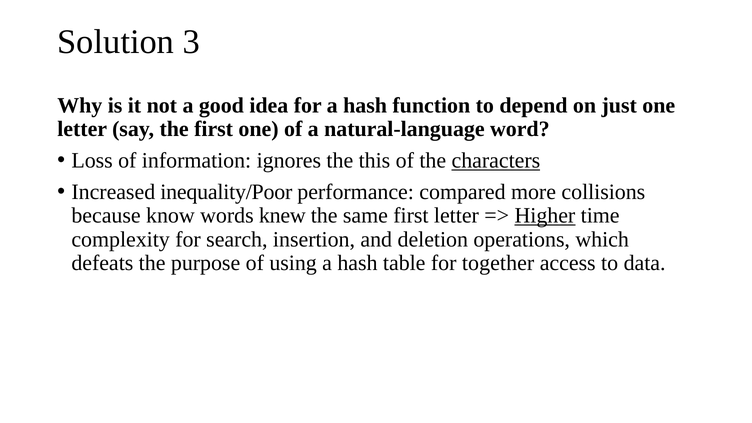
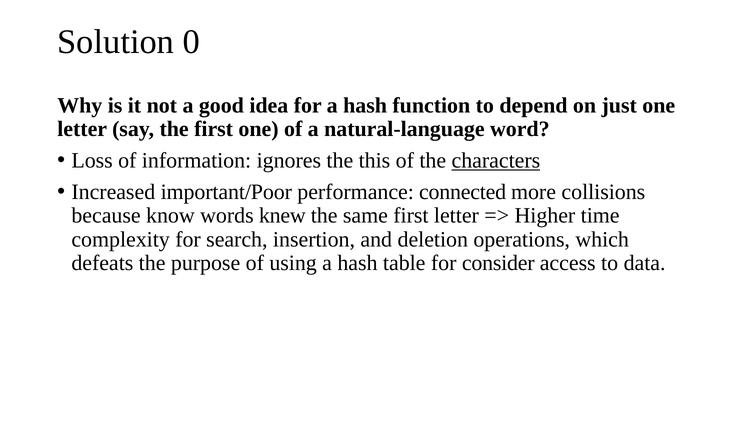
3: 3 -> 0 (191, 42)
inequality/Poor: inequality/Poor -> important/Poor (226, 192)
compared: compared -> connected (463, 192)
Higher underline: present -> none (545, 216)
together: together -> consider (498, 263)
